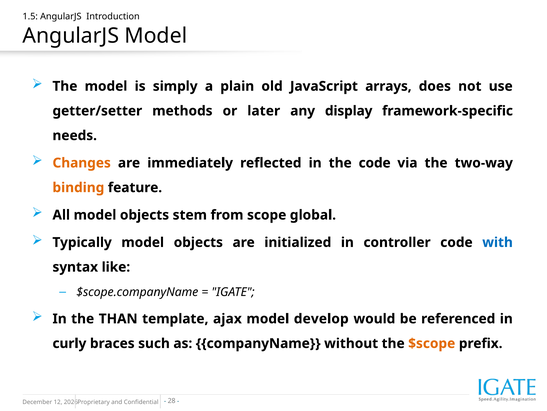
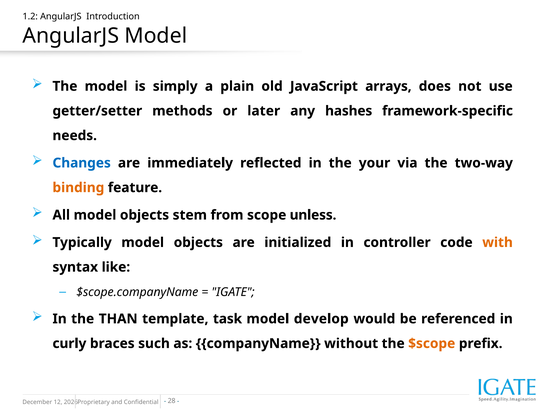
1.5: 1.5 -> 1.2 (30, 17)
display: display -> hashes (349, 111)
Changes colour: orange -> blue (82, 163)
the code: code -> your (375, 163)
global: global -> unless (313, 215)
with colour: blue -> orange (498, 242)
ajax: ajax -> task (228, 318)
